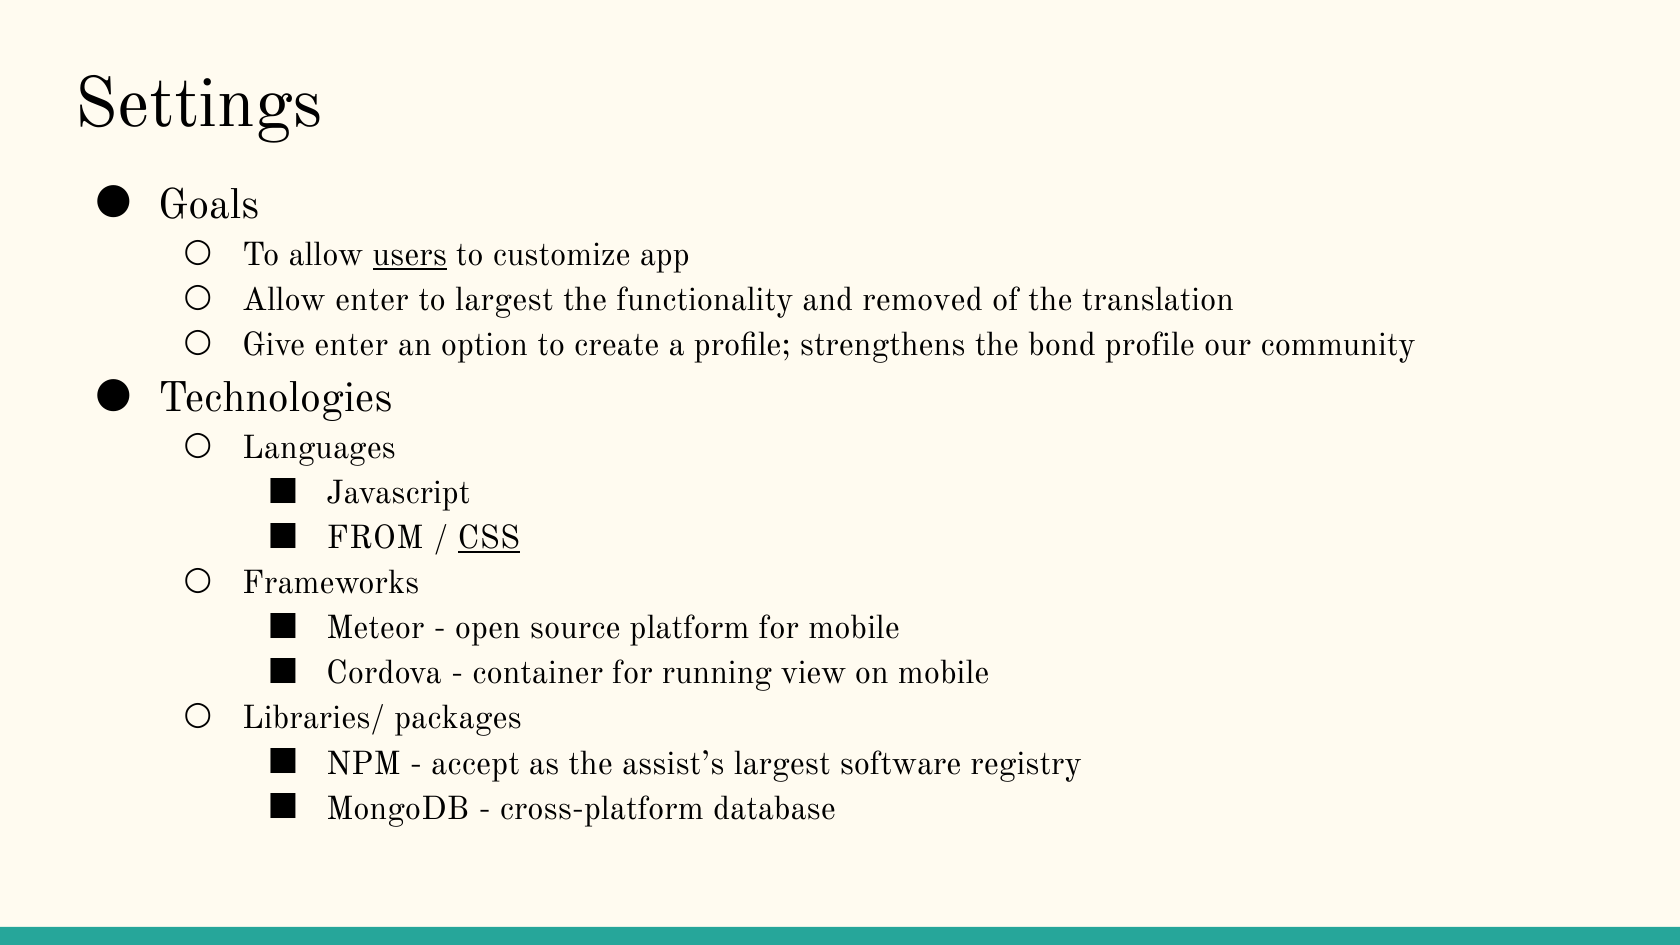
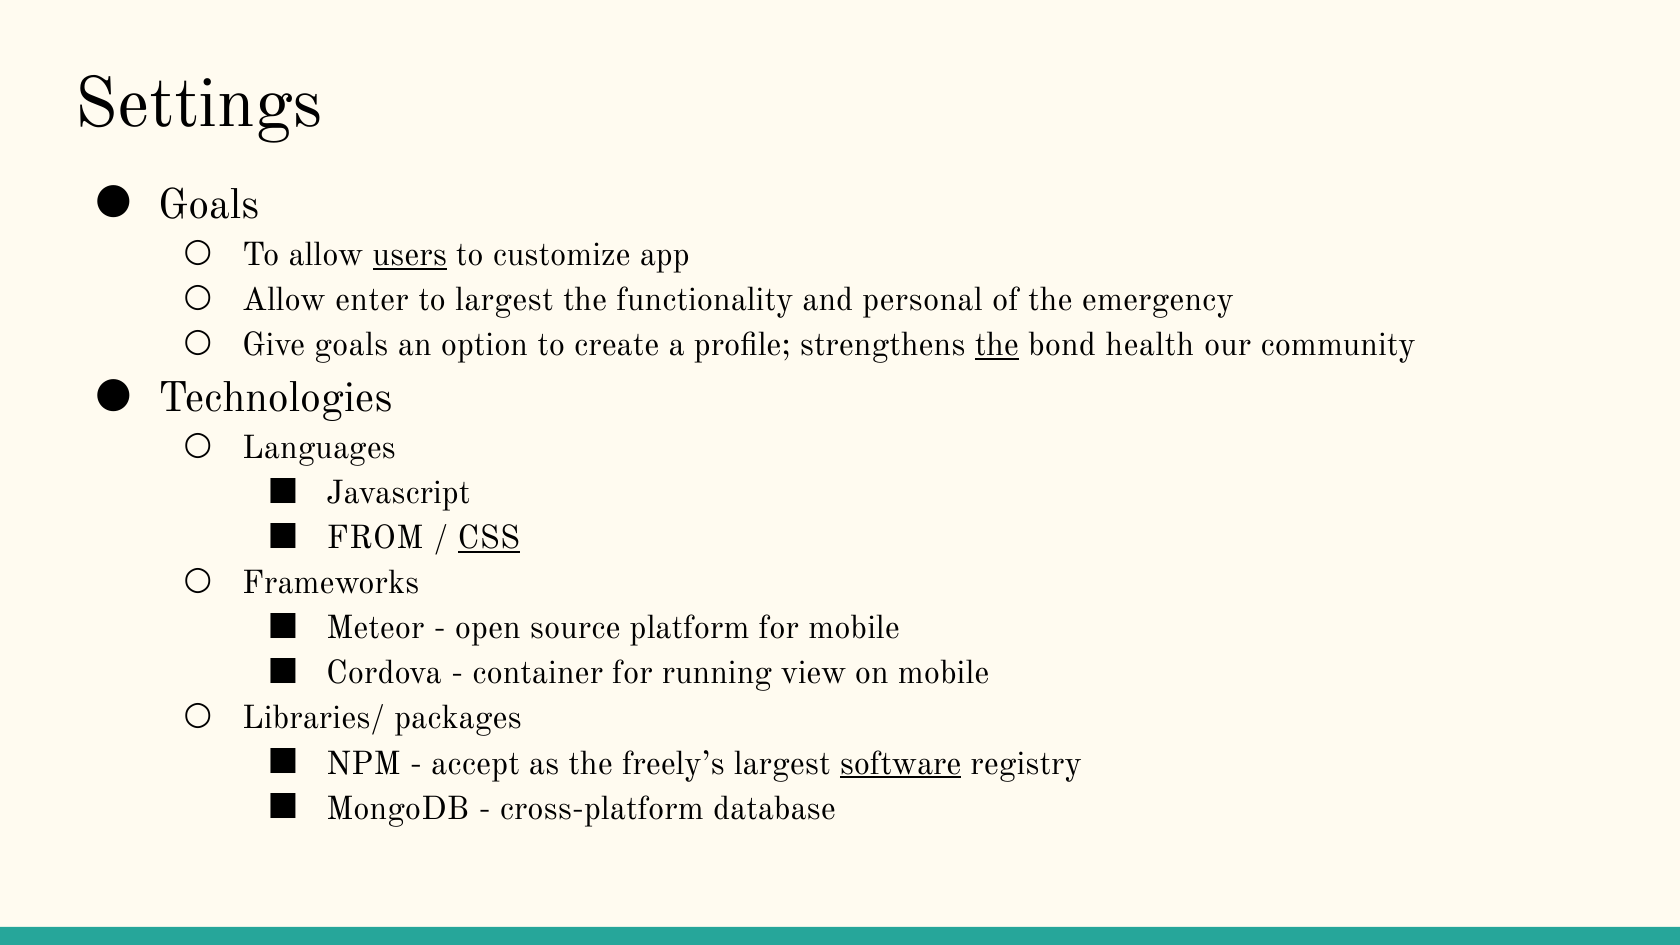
removed: removed -> personal (923, 300)
translation: translation -> emergency (1158, 300)
Give enter: enter -> goals (351, 345)
the underline: none -> present (997, 345)
bond profile: profile -> health (1150, 345)
assist’s: assist’s -> freely’s (673, 763)
software underline: none -> present (901, 763)
